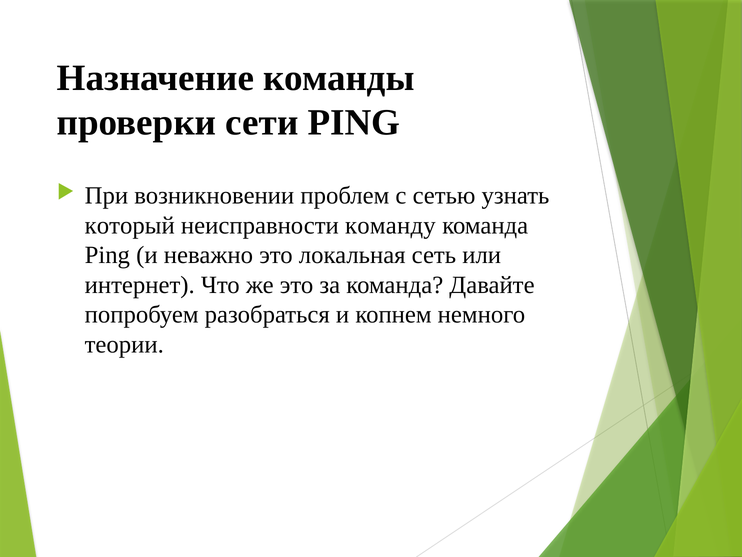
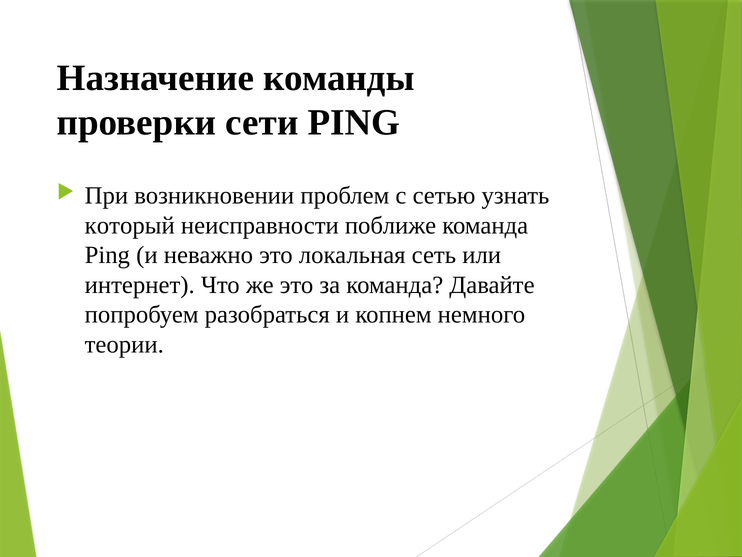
команду: команду -> поближе (391, 225)
